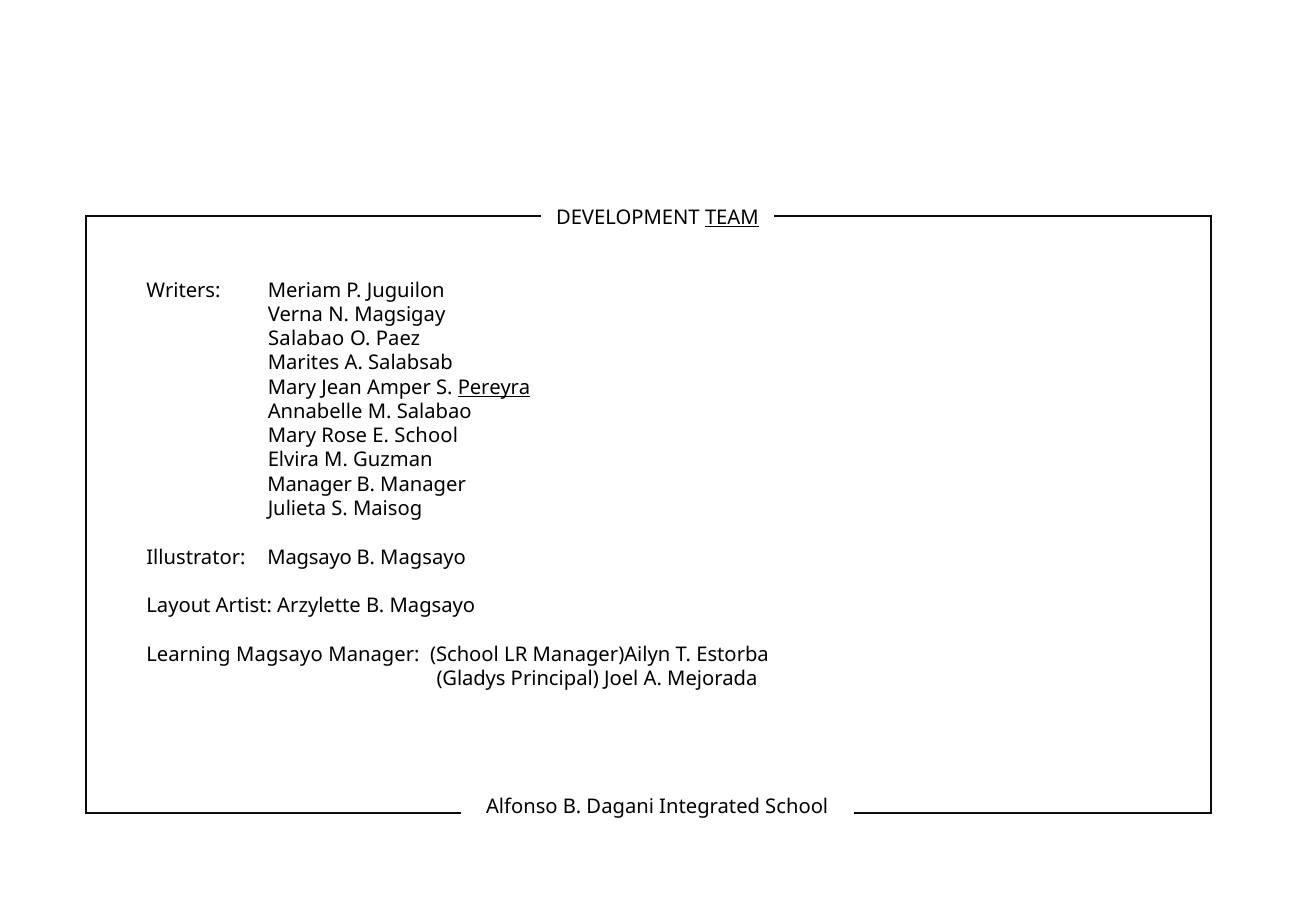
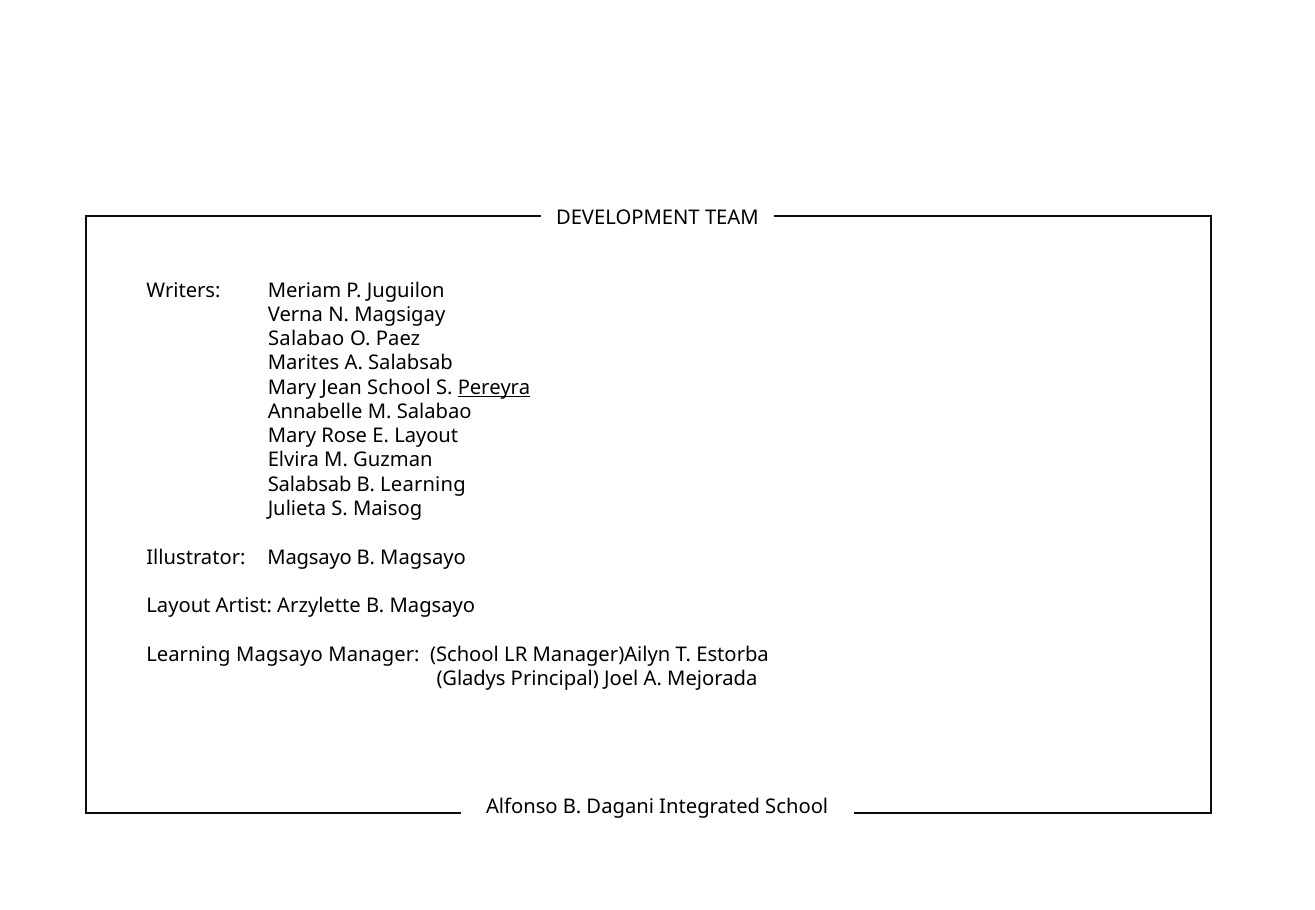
TEAM underline: present -> none (732, 218)
Jean Amper: Amper -> School (399, 388)
E School: School -> Layout (426, 436)
Manager: Manager -> Salabsab (310, 485)
B Manager: Manager -> Learning (423, 485)
